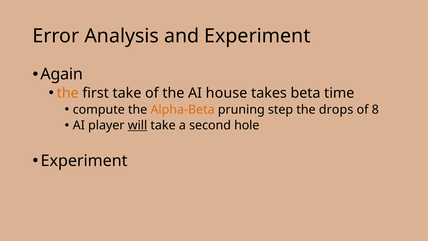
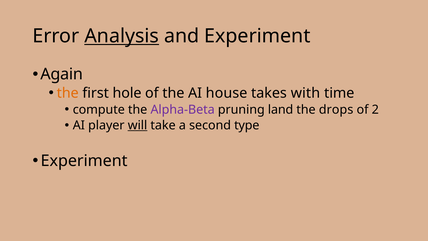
Analysis underline: none -> present (122, 36)
first take: take -> hole (127, 93)
beta: beta -> with (305, 93)
Alpha-Beta colour: orange -> purple (183, 110)
step: step -> land (281, 110)
8: 8 -> 2 (375, 110)
hole: hole -> type (247, 125)
